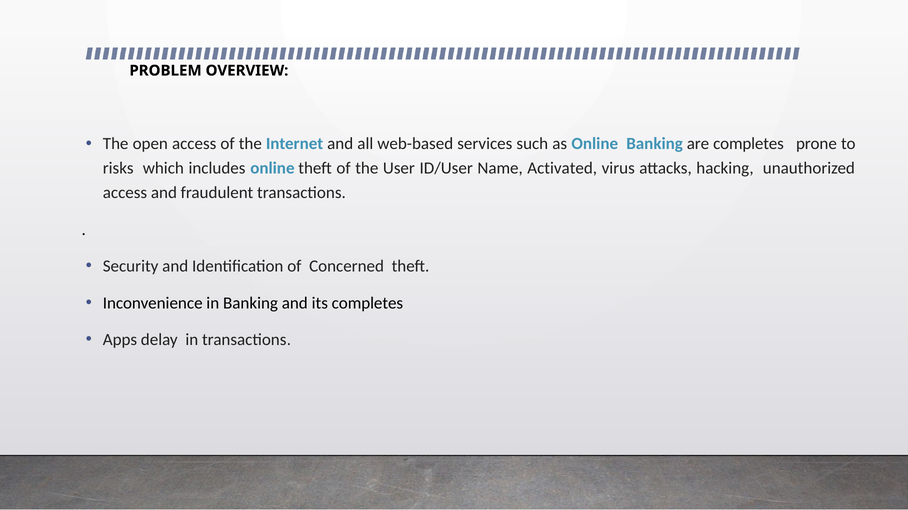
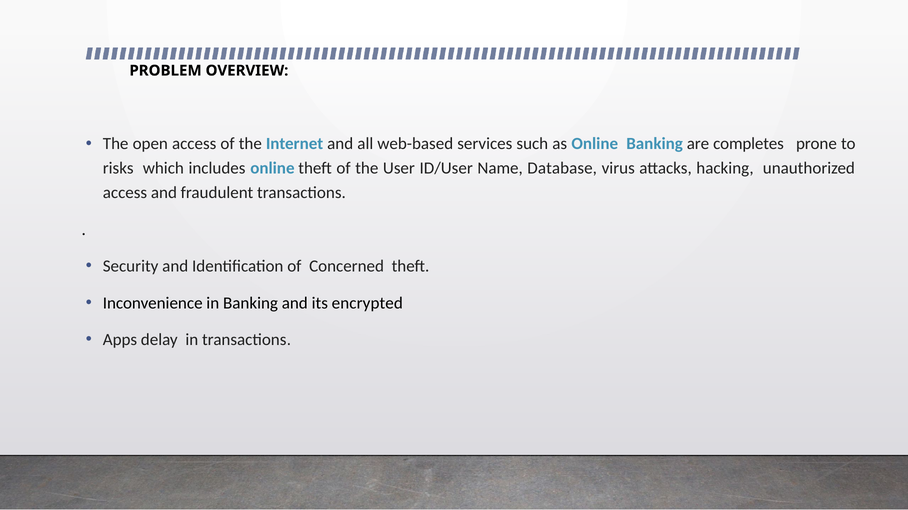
Activated: Activated -> Database (562, 169)
its completes: completes -> encrypted (367, 303)
